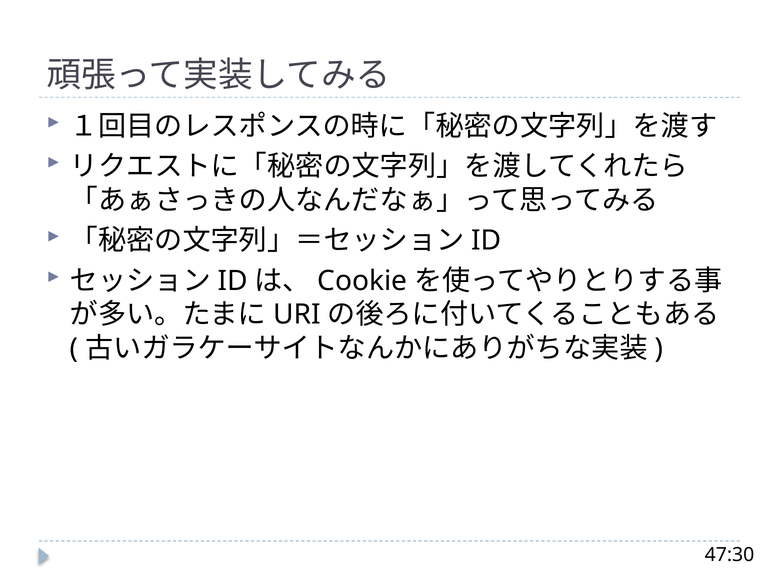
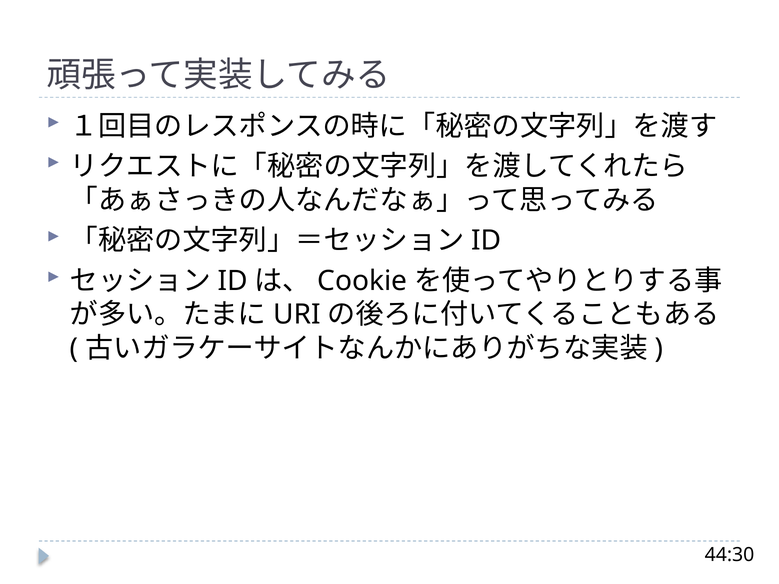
47:30: 47:30 -> 44:30 (730, 555)
